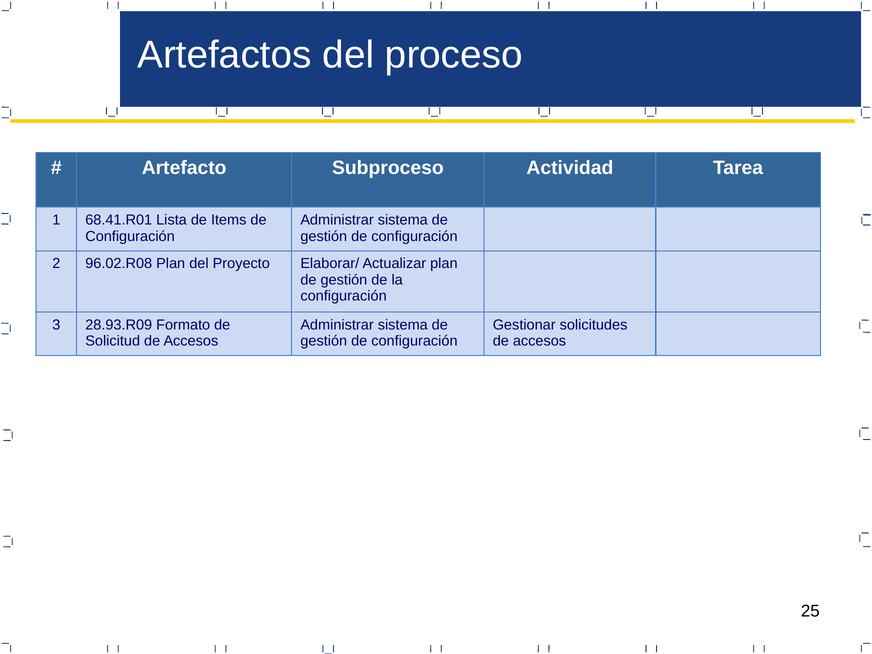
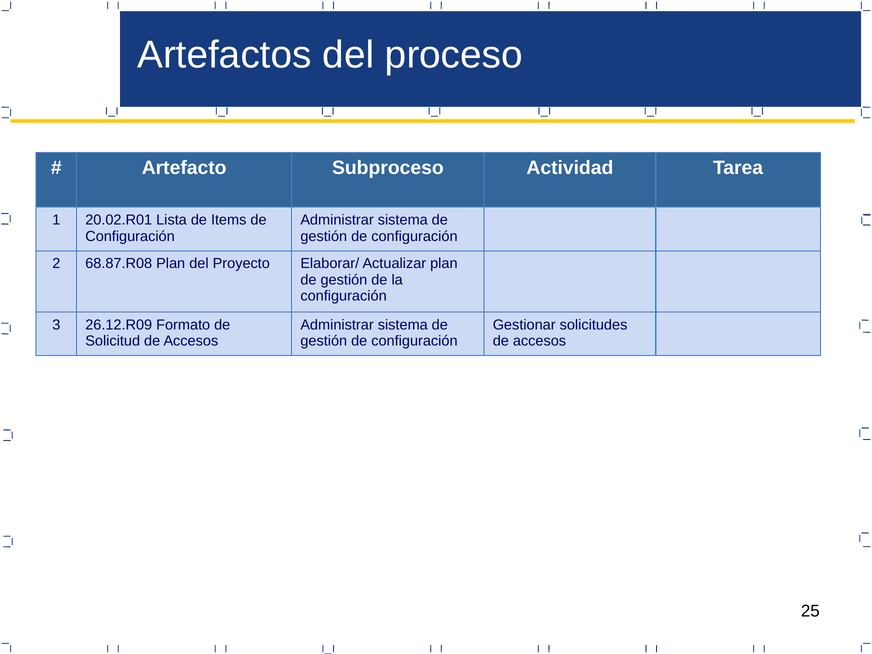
68.41.R01: 68.41.R01 -> 20.02.R01 (119, 220)
96.02.R08: 96.02.R08 -> 68.87.R08 (119, 264)
28.93.R09: 28.93.R09 -> 26.12.R09 (119, 325)
